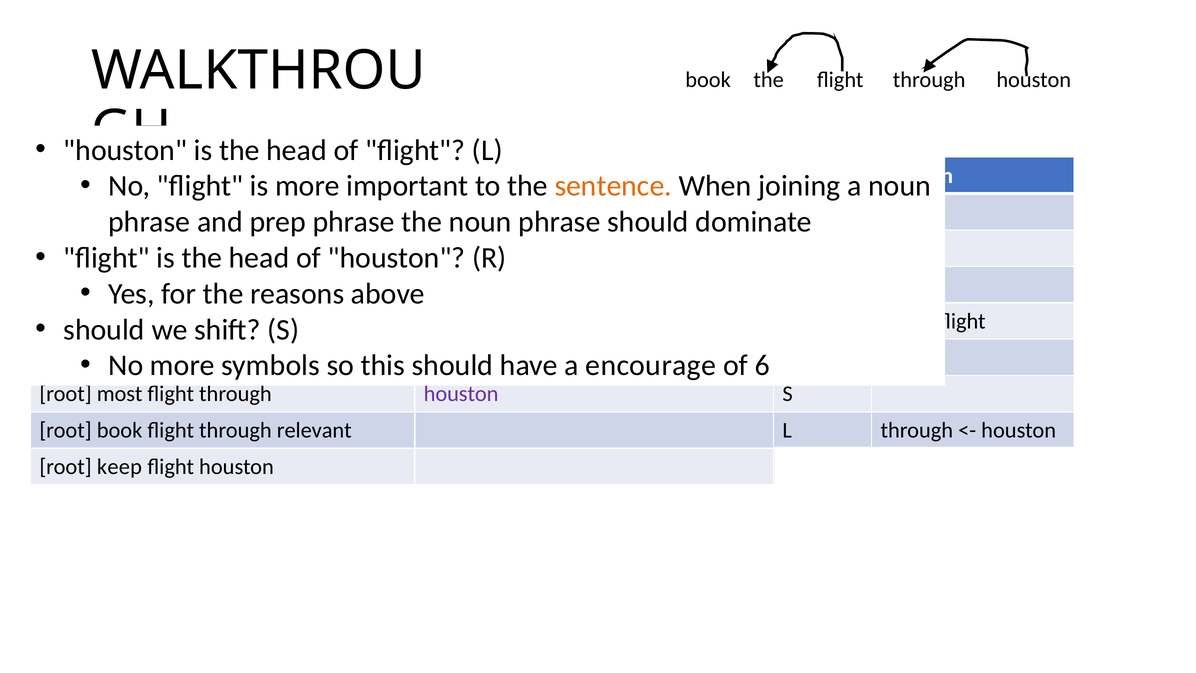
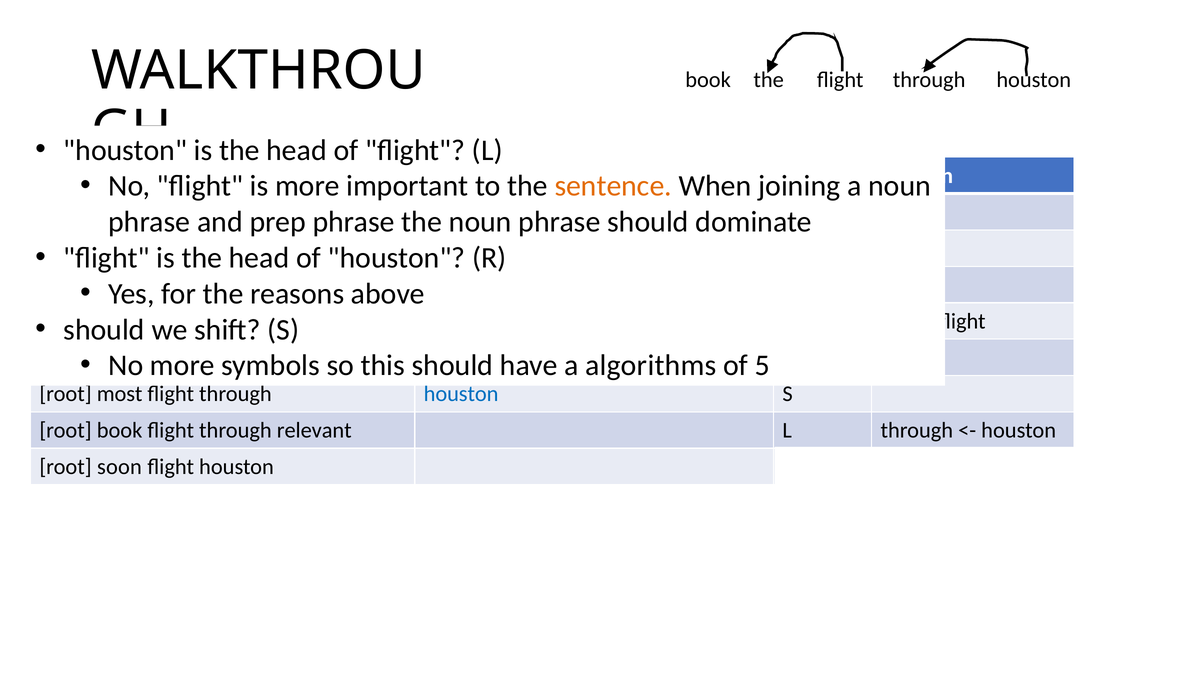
encourage: encourage -> algorithms (651, 365)
6: 6 -> 5 (762, 365)
houston colour: purple -> blue (461, 394)
keep: keep -> soon (119, 467)
